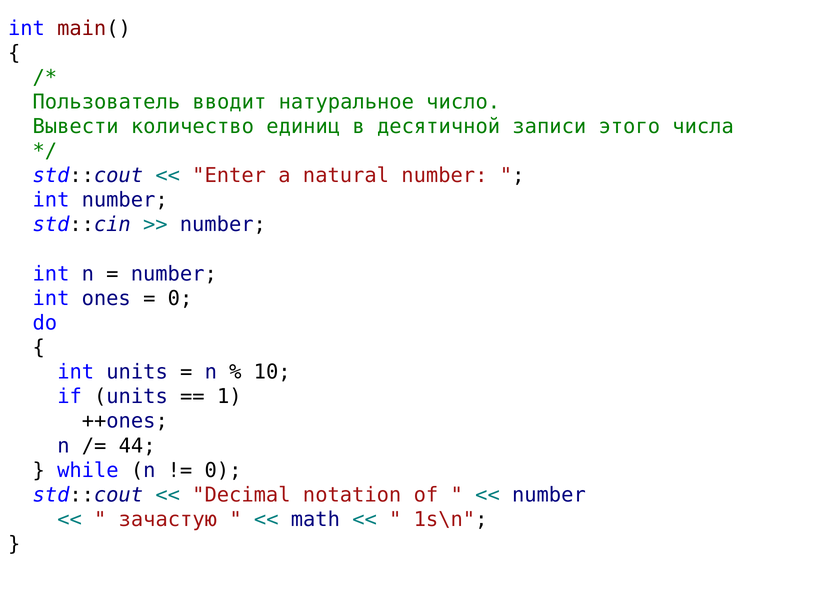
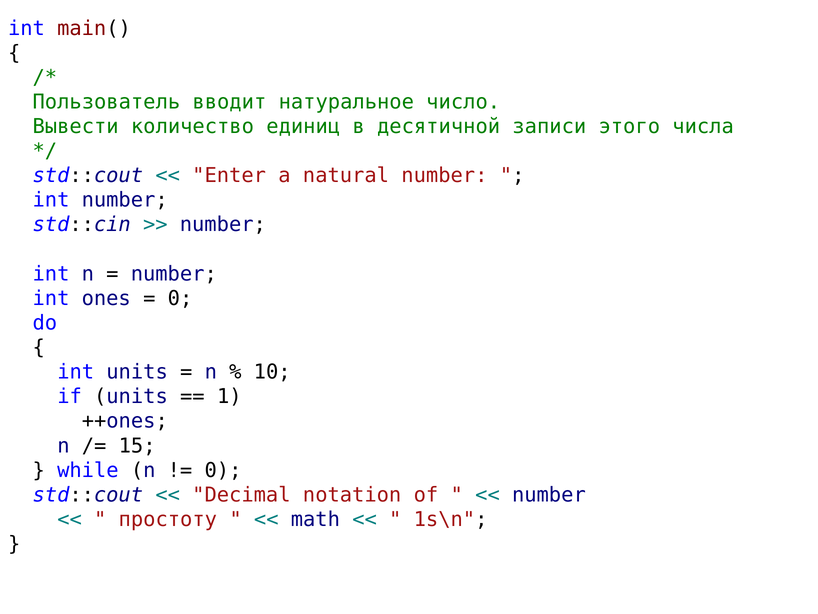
44: 44 -> 15 (137, 445)
зачастую: зачастую -> простоту (168, 519)
